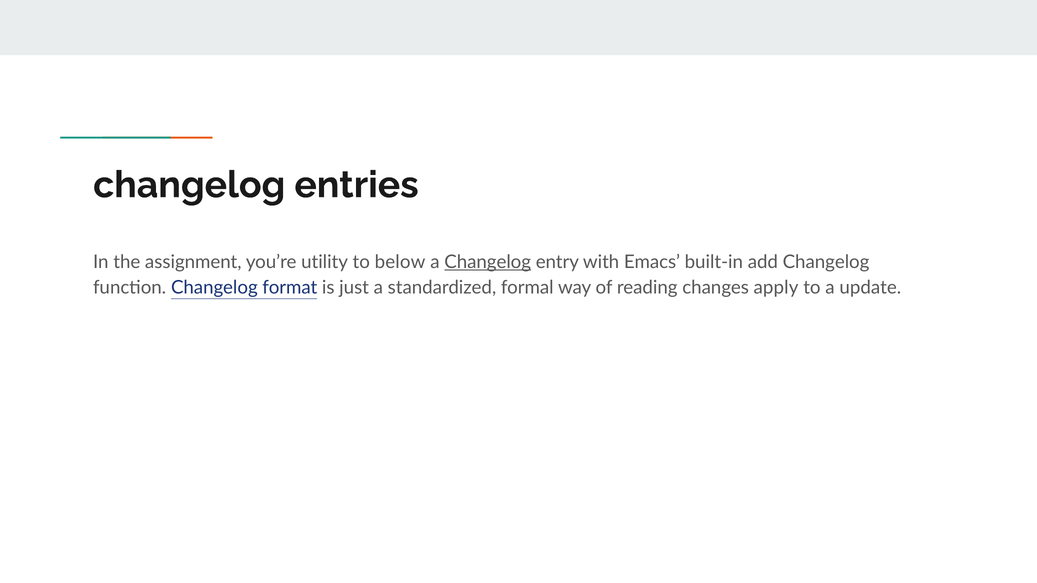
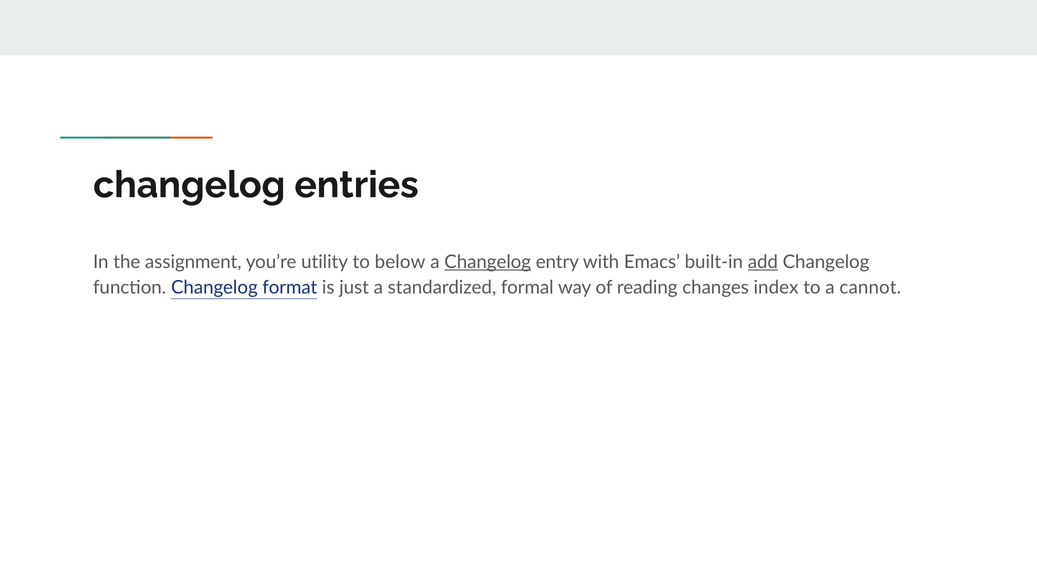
add underline: none -> present (763, 262)
apply: apply -> index (776, 288)
update: update -> cannot (870, 288)
